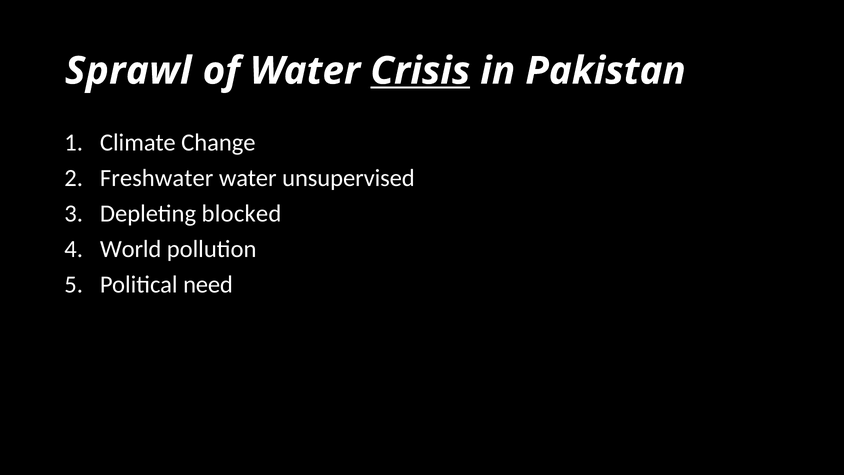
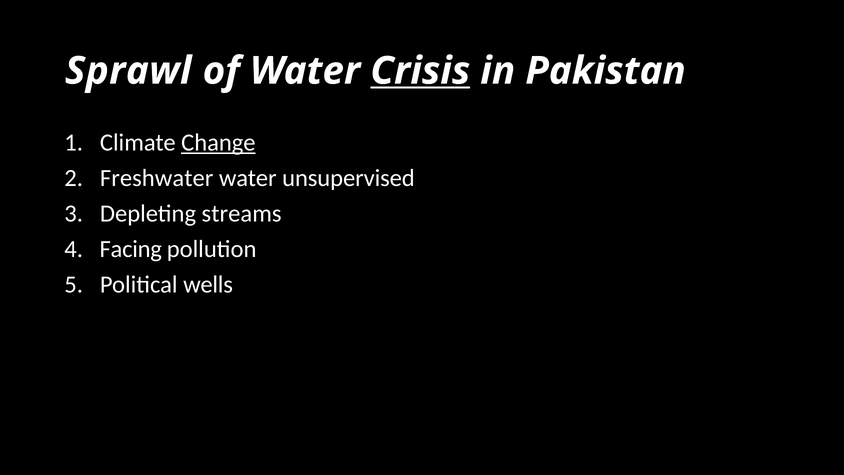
Change underline: none -> present (218, 143)
blocked: blocked -> streams (242, 213)
World: World -> Facing (131, 249)
need: need -> wells (208, 284)
